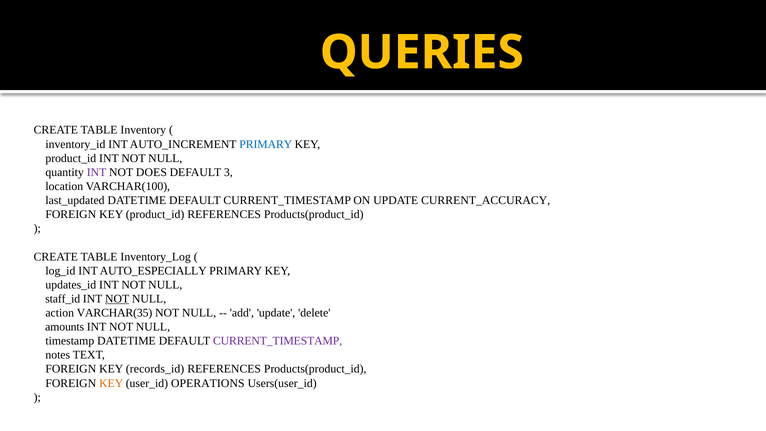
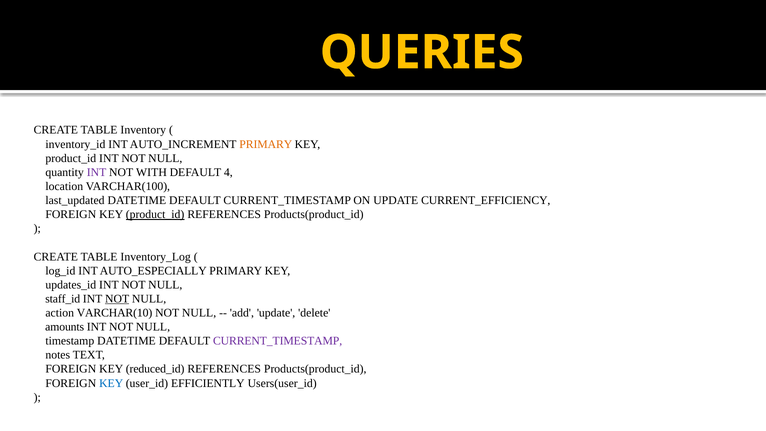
PRIMARY colour: blue -> orange (266, 144)
DOES: DOES -> WITH (151, 172)
3: 3 -> 4 (228, 172)
CURRENT_ACCURACY: CURRENT_ACCURACY -> CURRENT_EFFICIENCY (486, 200)
product_id underline: none -> present (155, 214)
VARCHAR(35: VARCHAR(35 -> VARCHAR(10 (115, 313)
records_id: records_id -> reduced_id (155, 369)
KEY colour: orange -> blue (111, 383)
OPERATIONS: OPERATIONS -> EFFICIENTLY (208, 383)
